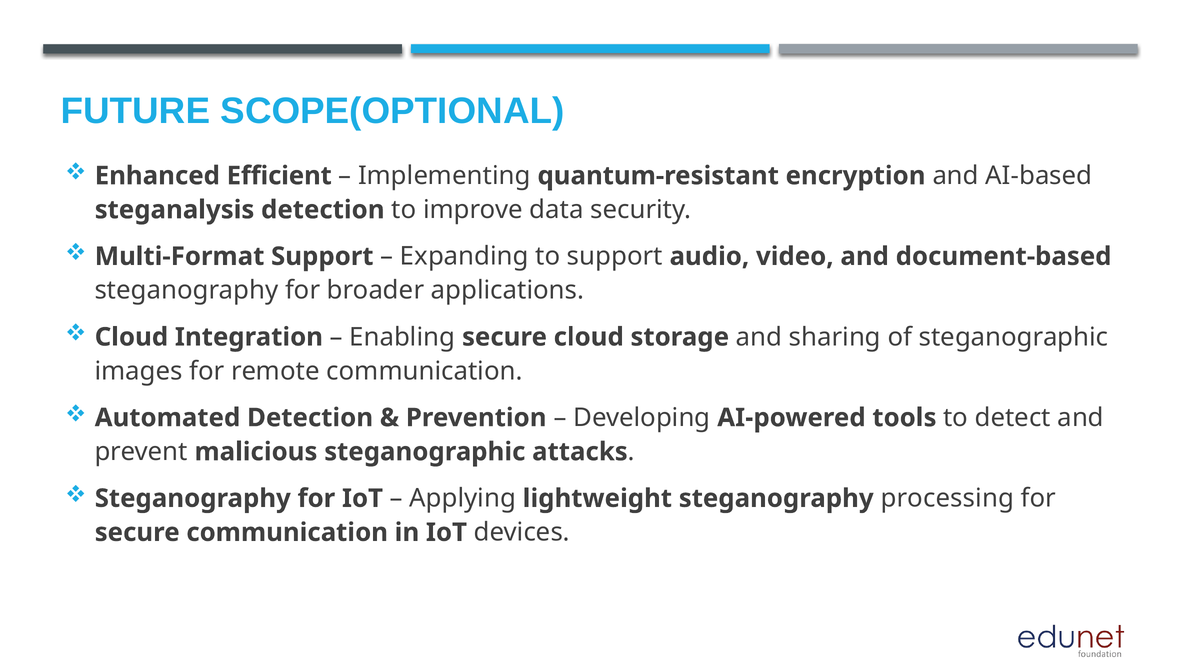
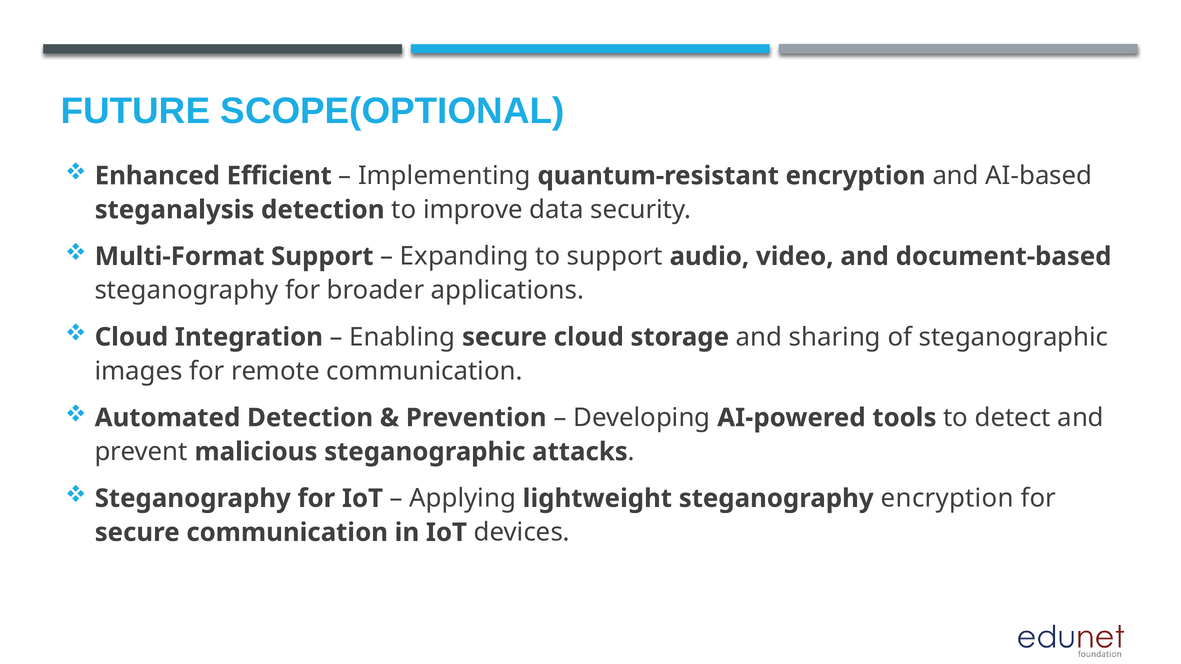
steganography processing: processing -> encryption (947, 499)
